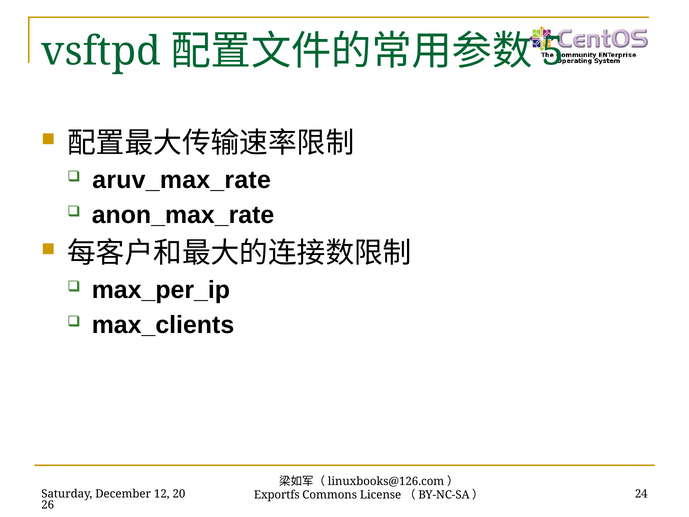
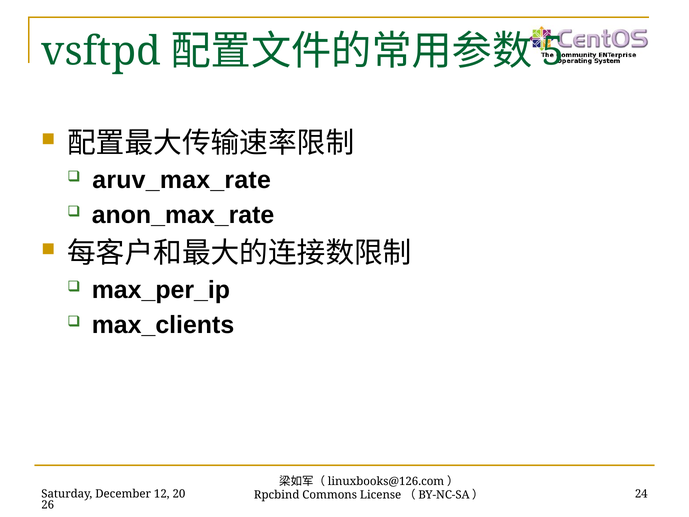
Exportfs: Exportfs -> Rpcbind (277, 495)
